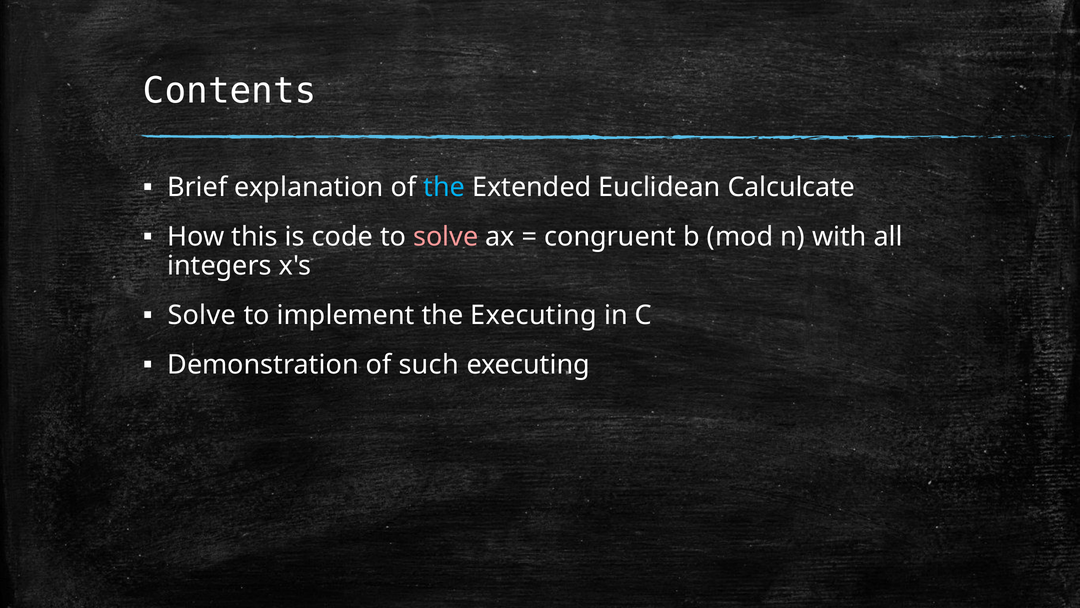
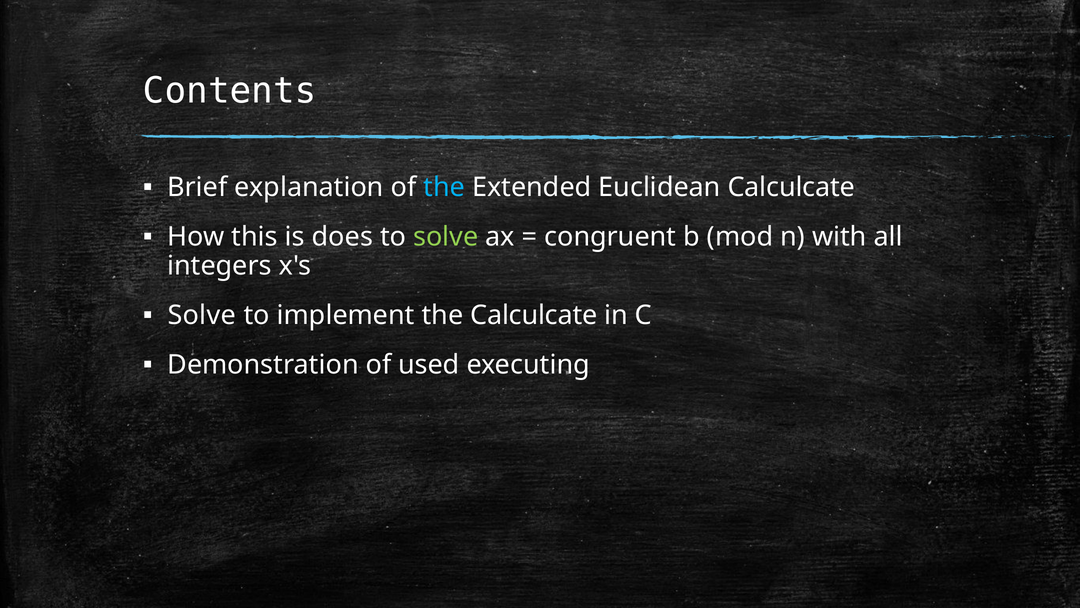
code: code -> does (342, 237)
solve colour: pink -> light green (446, 237)
the Executing: Executing -> Calculcate (534, 315)
such: such -> used (429, 365)
